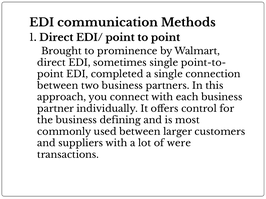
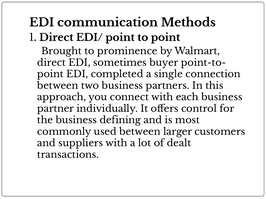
sometimes single: single -> buyer (164, 63)
were: were -> dealt (179, 144)
